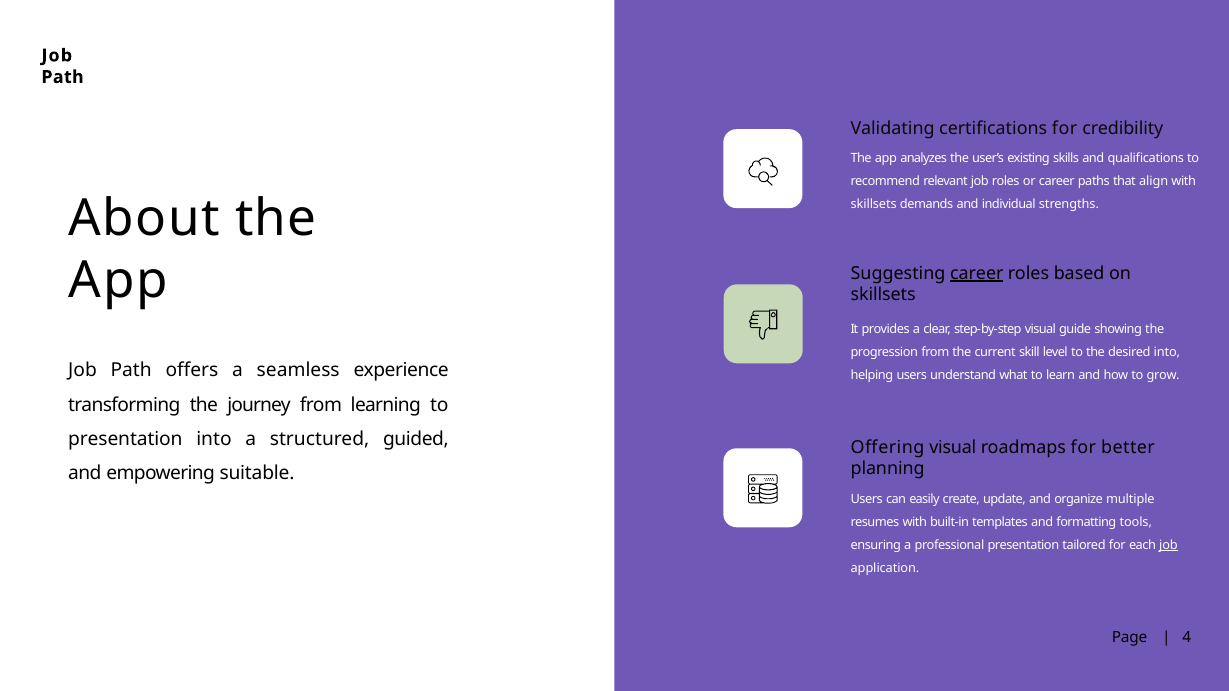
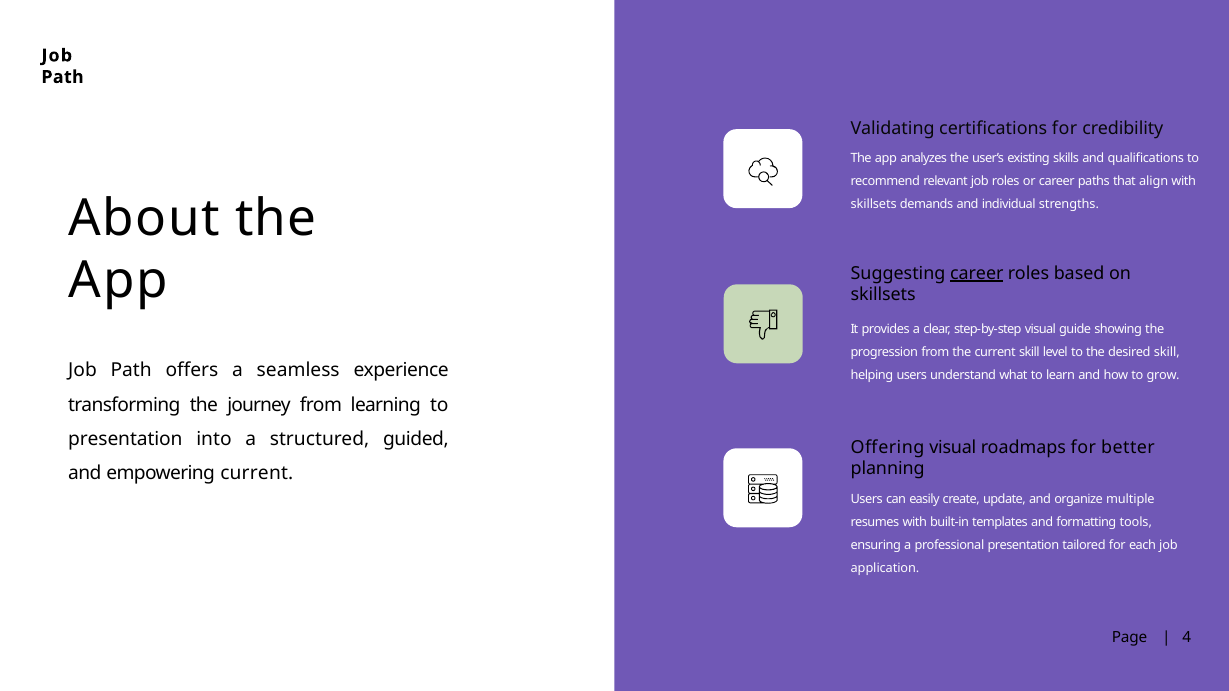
desired into: into -> skill (1167, 352)
empowering suitable: suitable -> current (257, 474)
job underline: present -> none (1168, 545)
